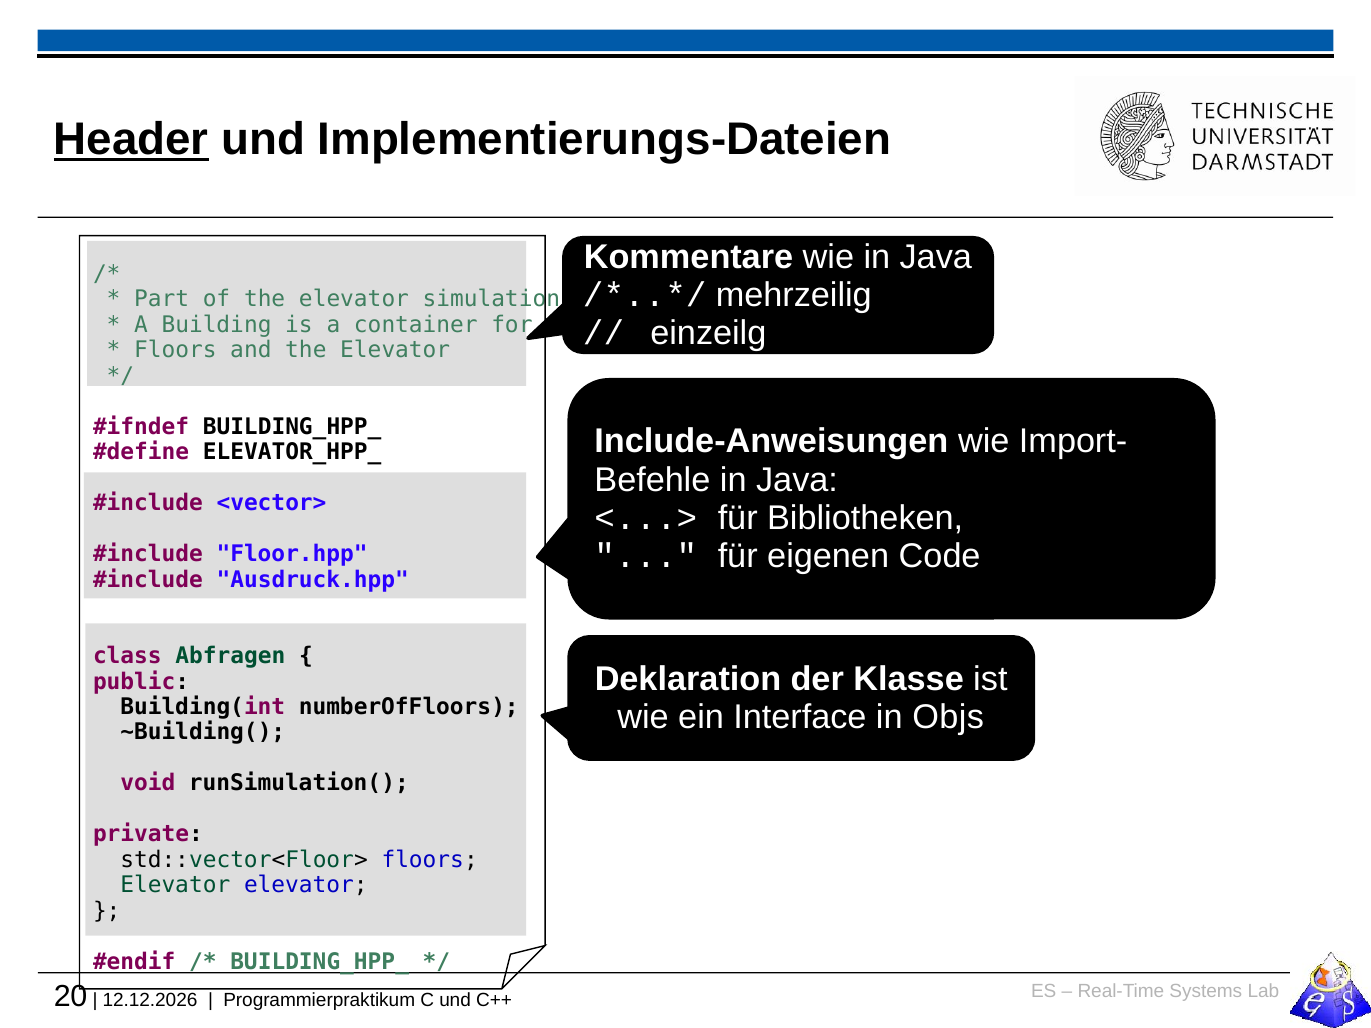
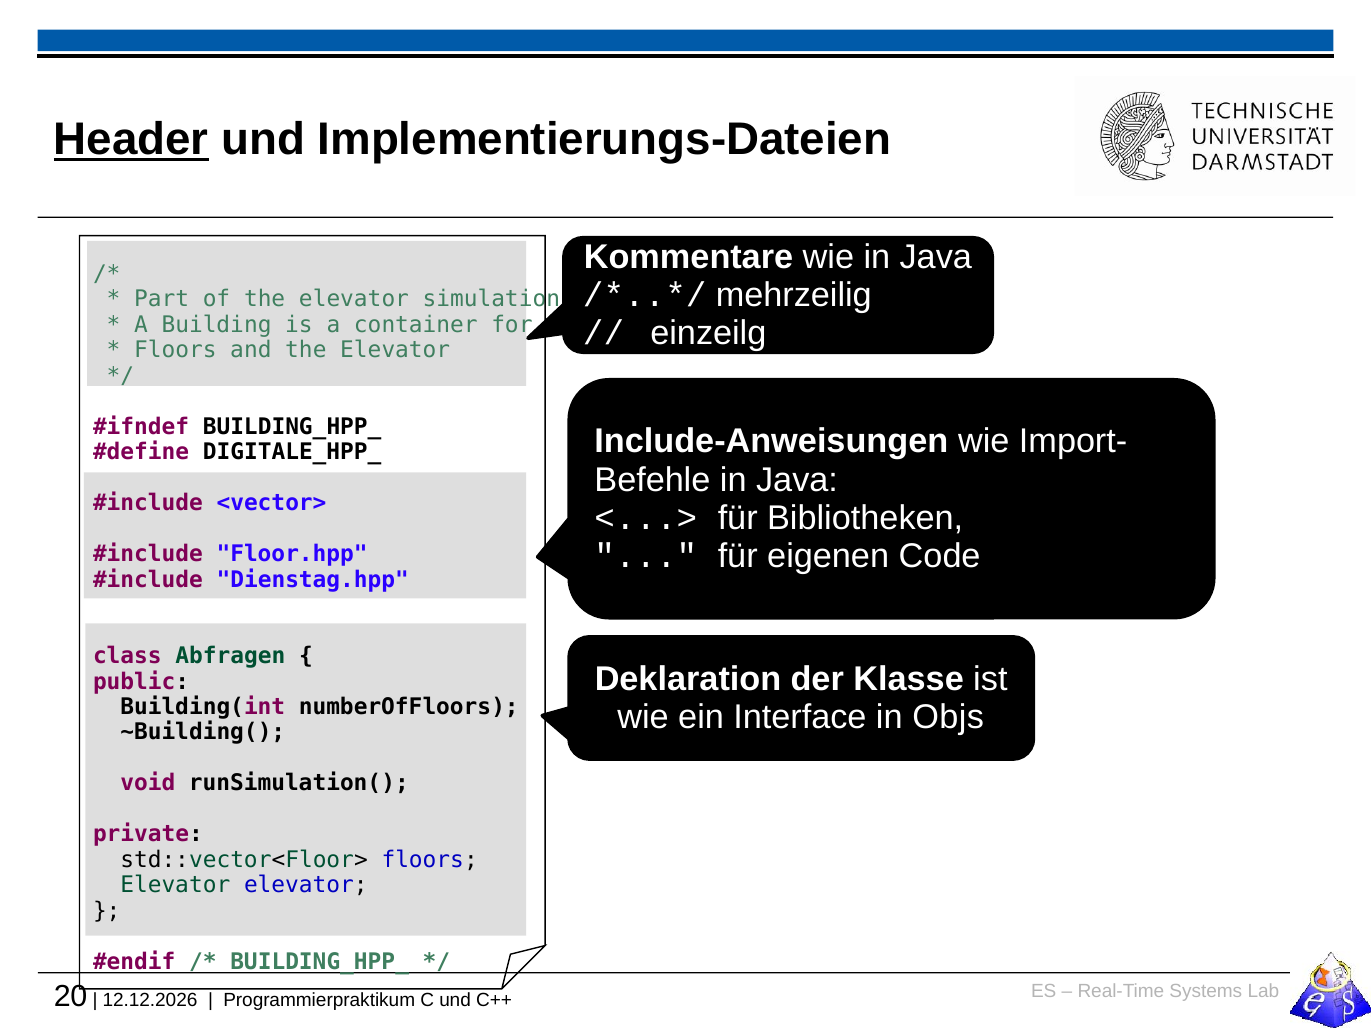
ELEVATOR_HPP_: ELEVATOR_HPP_ -> DIGITALE_HPP_ (292, 452)
Ausdruck.hpp: Ausdruck.hpp -> Dienstag.hpp (313, 580)
